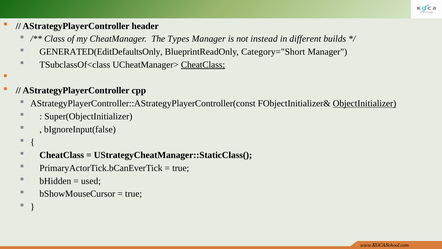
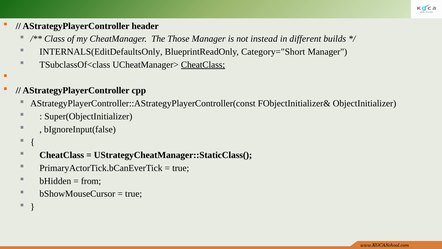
Types: Types -> Those (178, 39)
GENERATED(EditDefaultsOnly: GENERATED(EditDefaultsOnly -> INTERNALS(EditDefaultsOnly (101, 52)
ObjectInitializer underline: present -> none (365, 103)
used: used -> from (91, 181)
